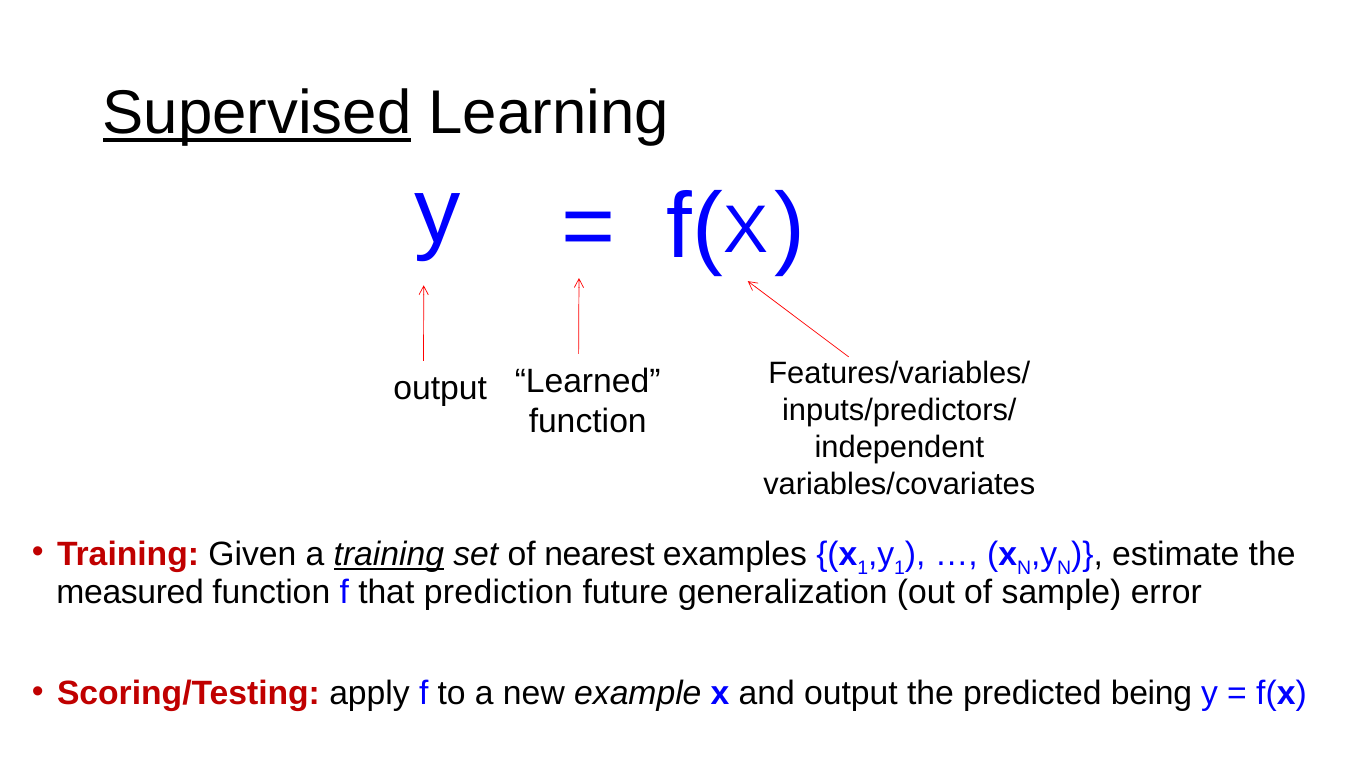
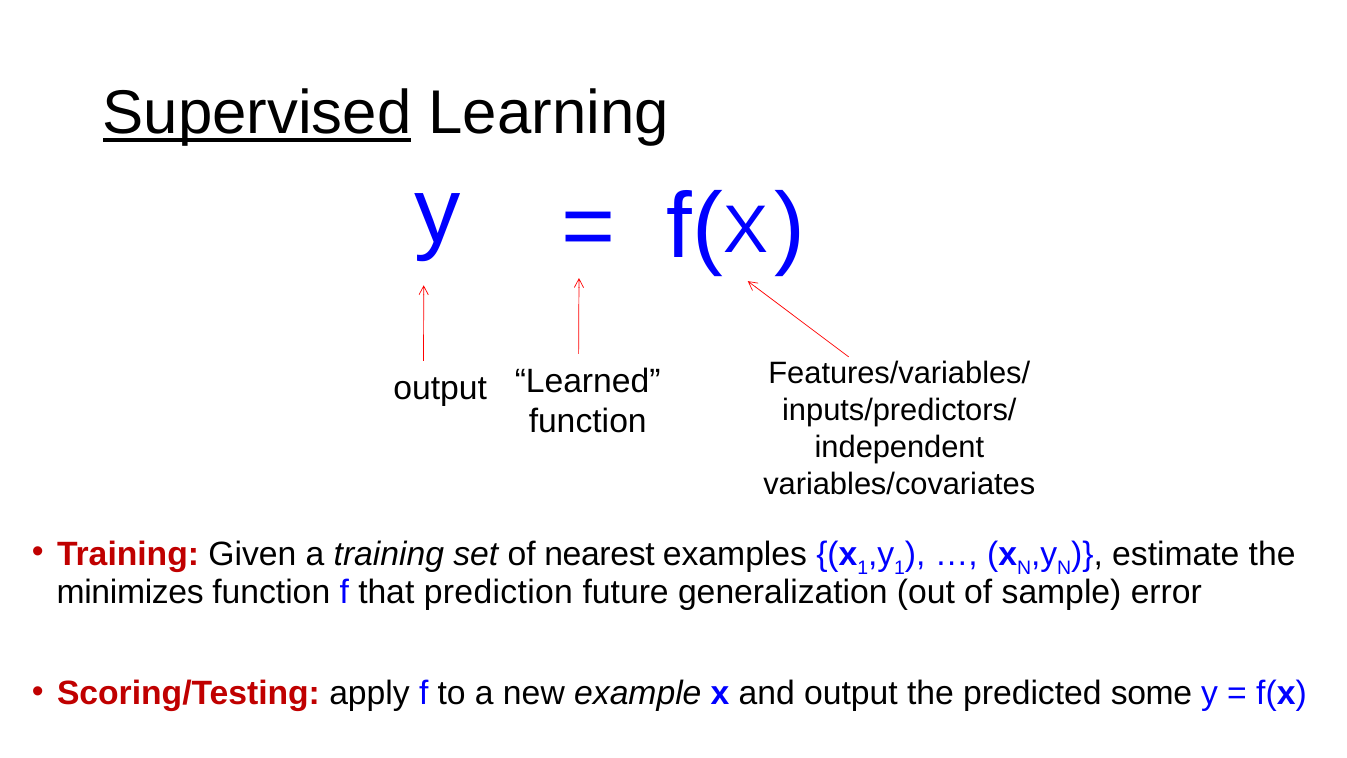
training underline: present -> none (389, 554)
measured: measured -> minimizes (130, 592)
being: being -> some (1151, 693)
